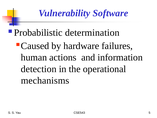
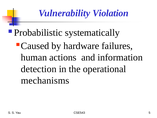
Software: Software -> Violation (111, 13)
determination: determination -> systematically (92, 33)
